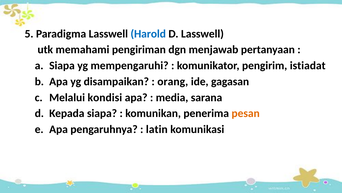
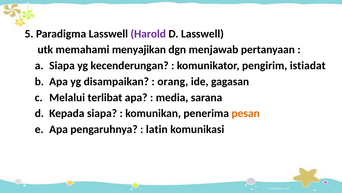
Harold colour: blue -> purple (148, 34)
pengiriman: pengiriman -> menyajikan (139, 50)
mempengaruhi: mempengaruhi -> kecenderungan (130, 65)
kondisi: kondisi -> terlibat (105, 97)
